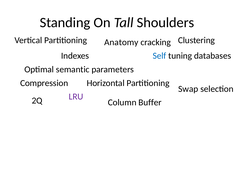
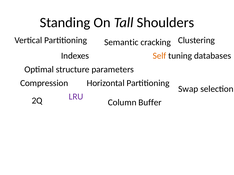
Anatomy: Anatomy -> Semantic (121, 42)
Self colour: blue -> orange (159, 56)
semantic: semantic -> structure (73, 70)
